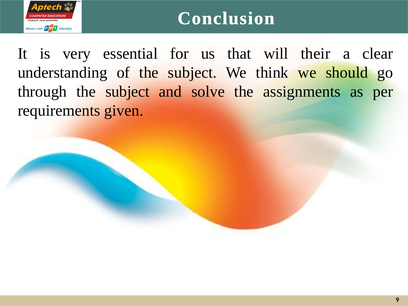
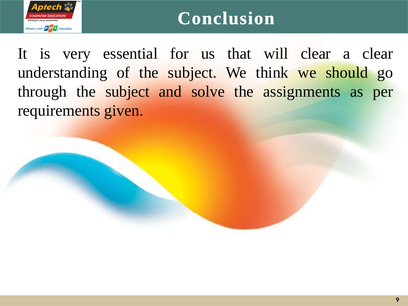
will their: their -> clear (316, 53)
